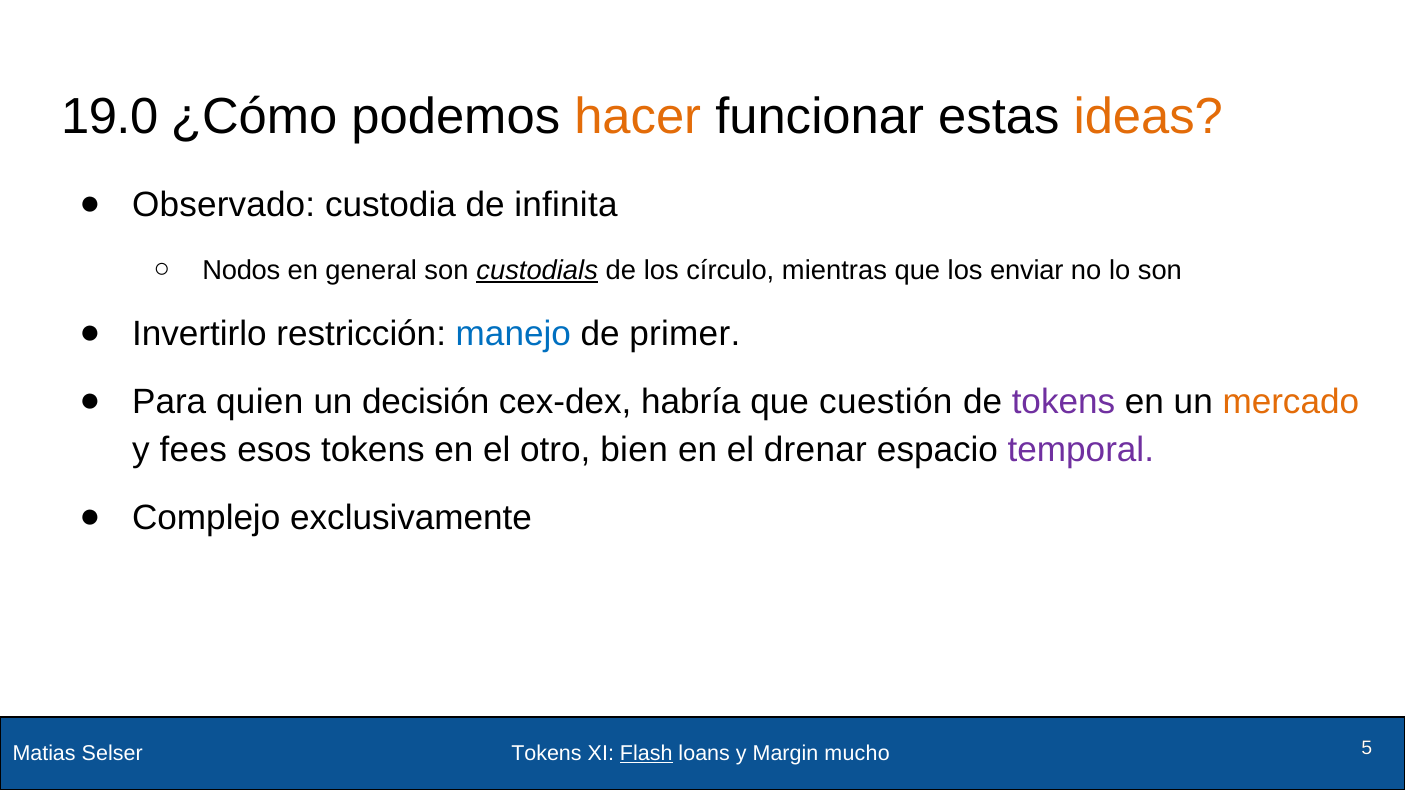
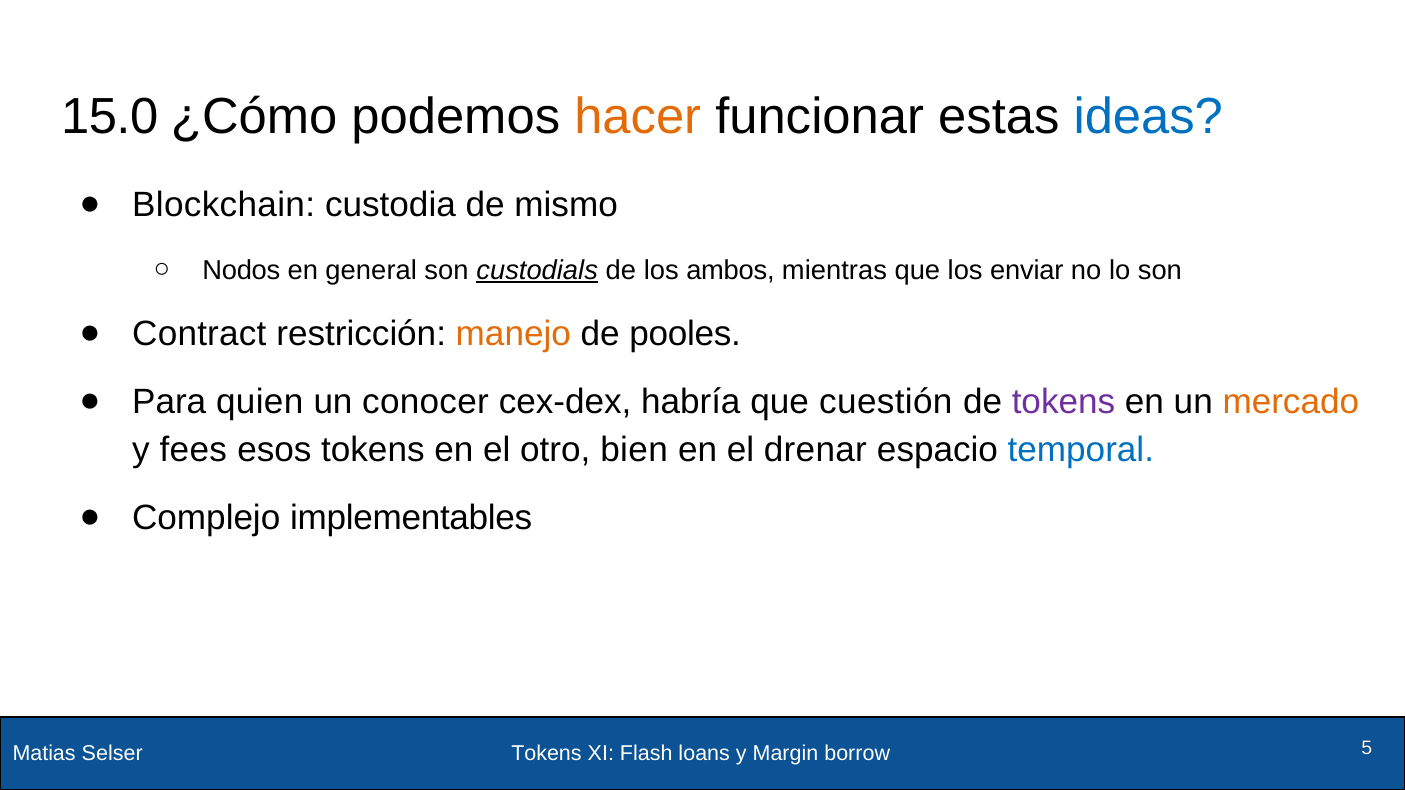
19.0: 19.0 -> 15.0 (110, 116)
ideas colour: orange -> blue (1148, 116)
Observado: Observado -> Blockchain (224, 205)
infinita: infinita -> mismo (566, 205)
círculo: círculo -> ambos (730, 270)
Invertirlo: Invertirlo -> Contract (199, 334)
manejo colour: blue -> orange (513, 334)
primer: primer -> pooles (685, 334)
decisión: decisión -> conocer (425, 402)
temporal colour: purple -> blue (1081, 450)
exclusivamente: exclusivamente -> implementables (411, 518)
Flash underline: present -> none (646, 754)
mucho: mucho -> borrow (857, 754)
